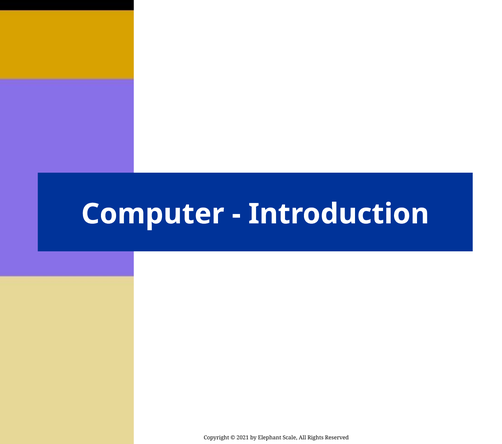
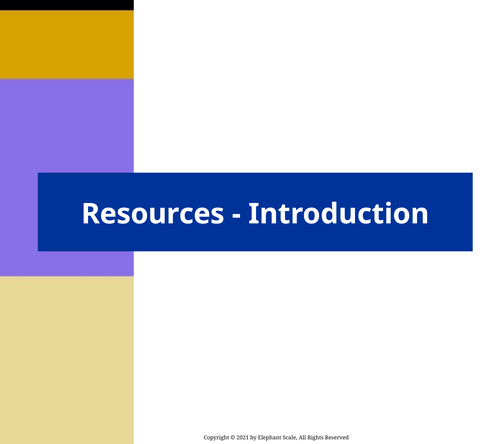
Computer: Computer -> Resources (153, 214)
